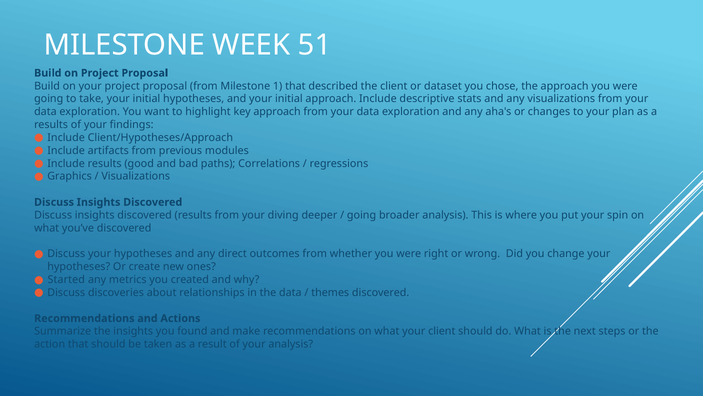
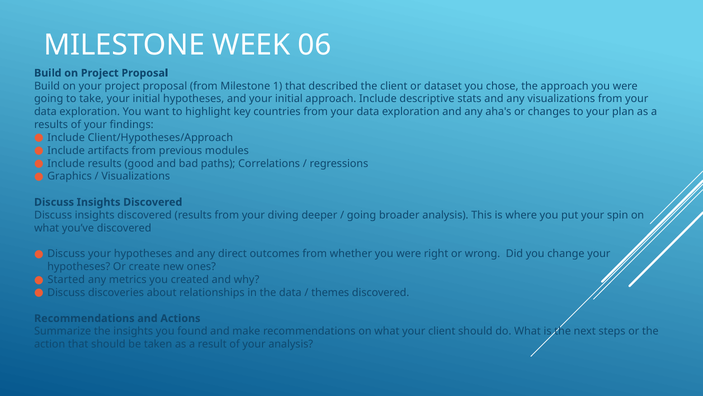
51: 51 -> 06 (315, 45)
key approach: approach -> countries (277, 112)
